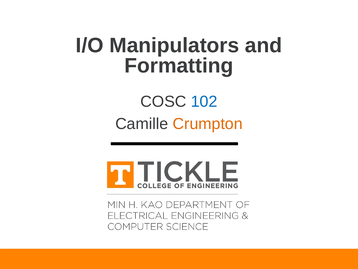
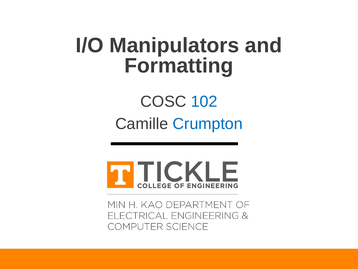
Crumpton colour: orange -> blue (208, 124)
